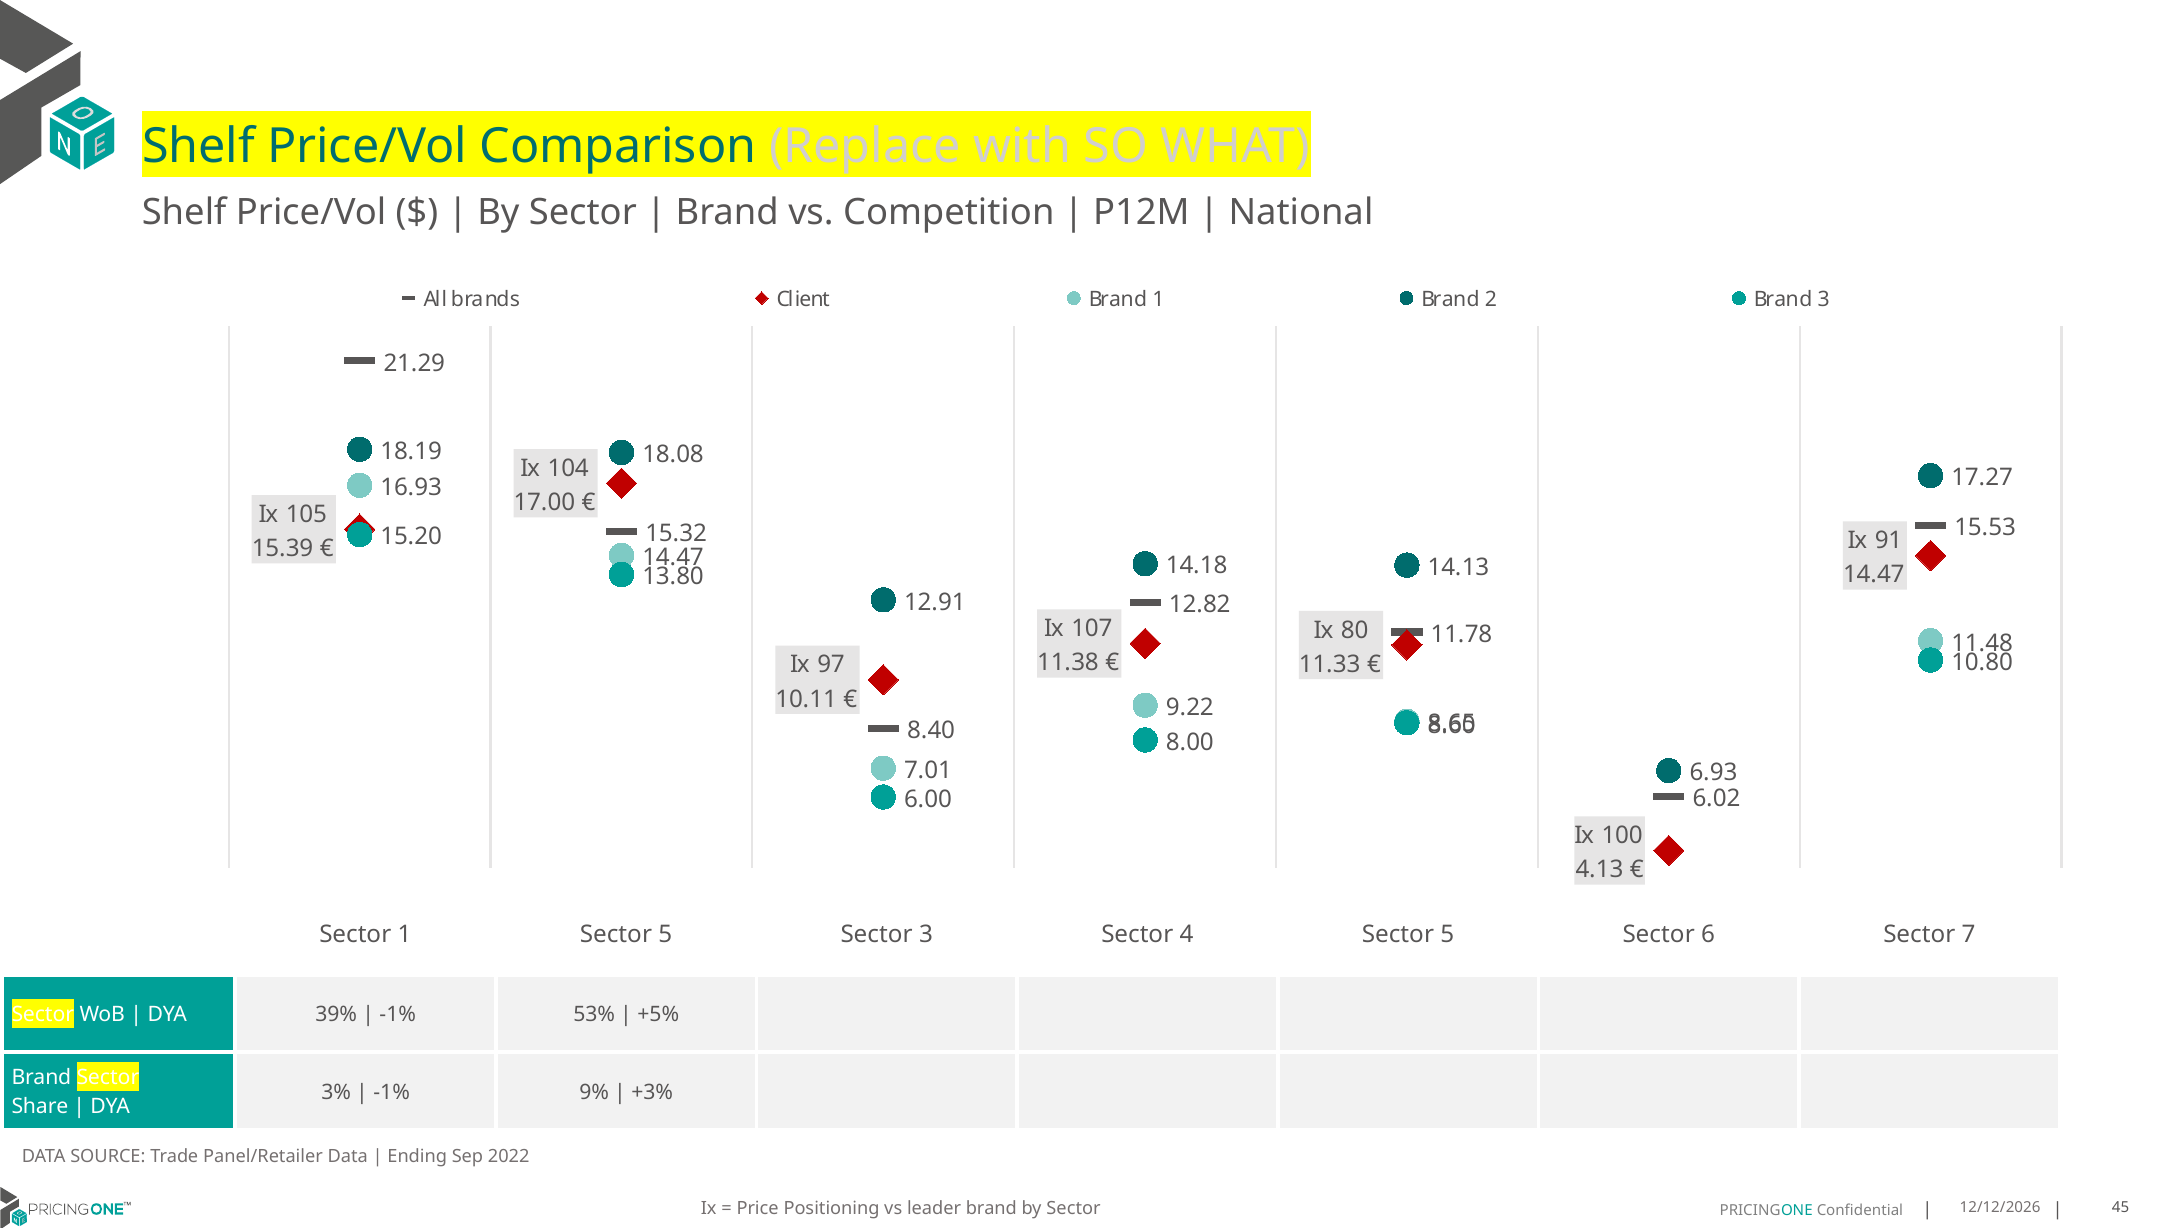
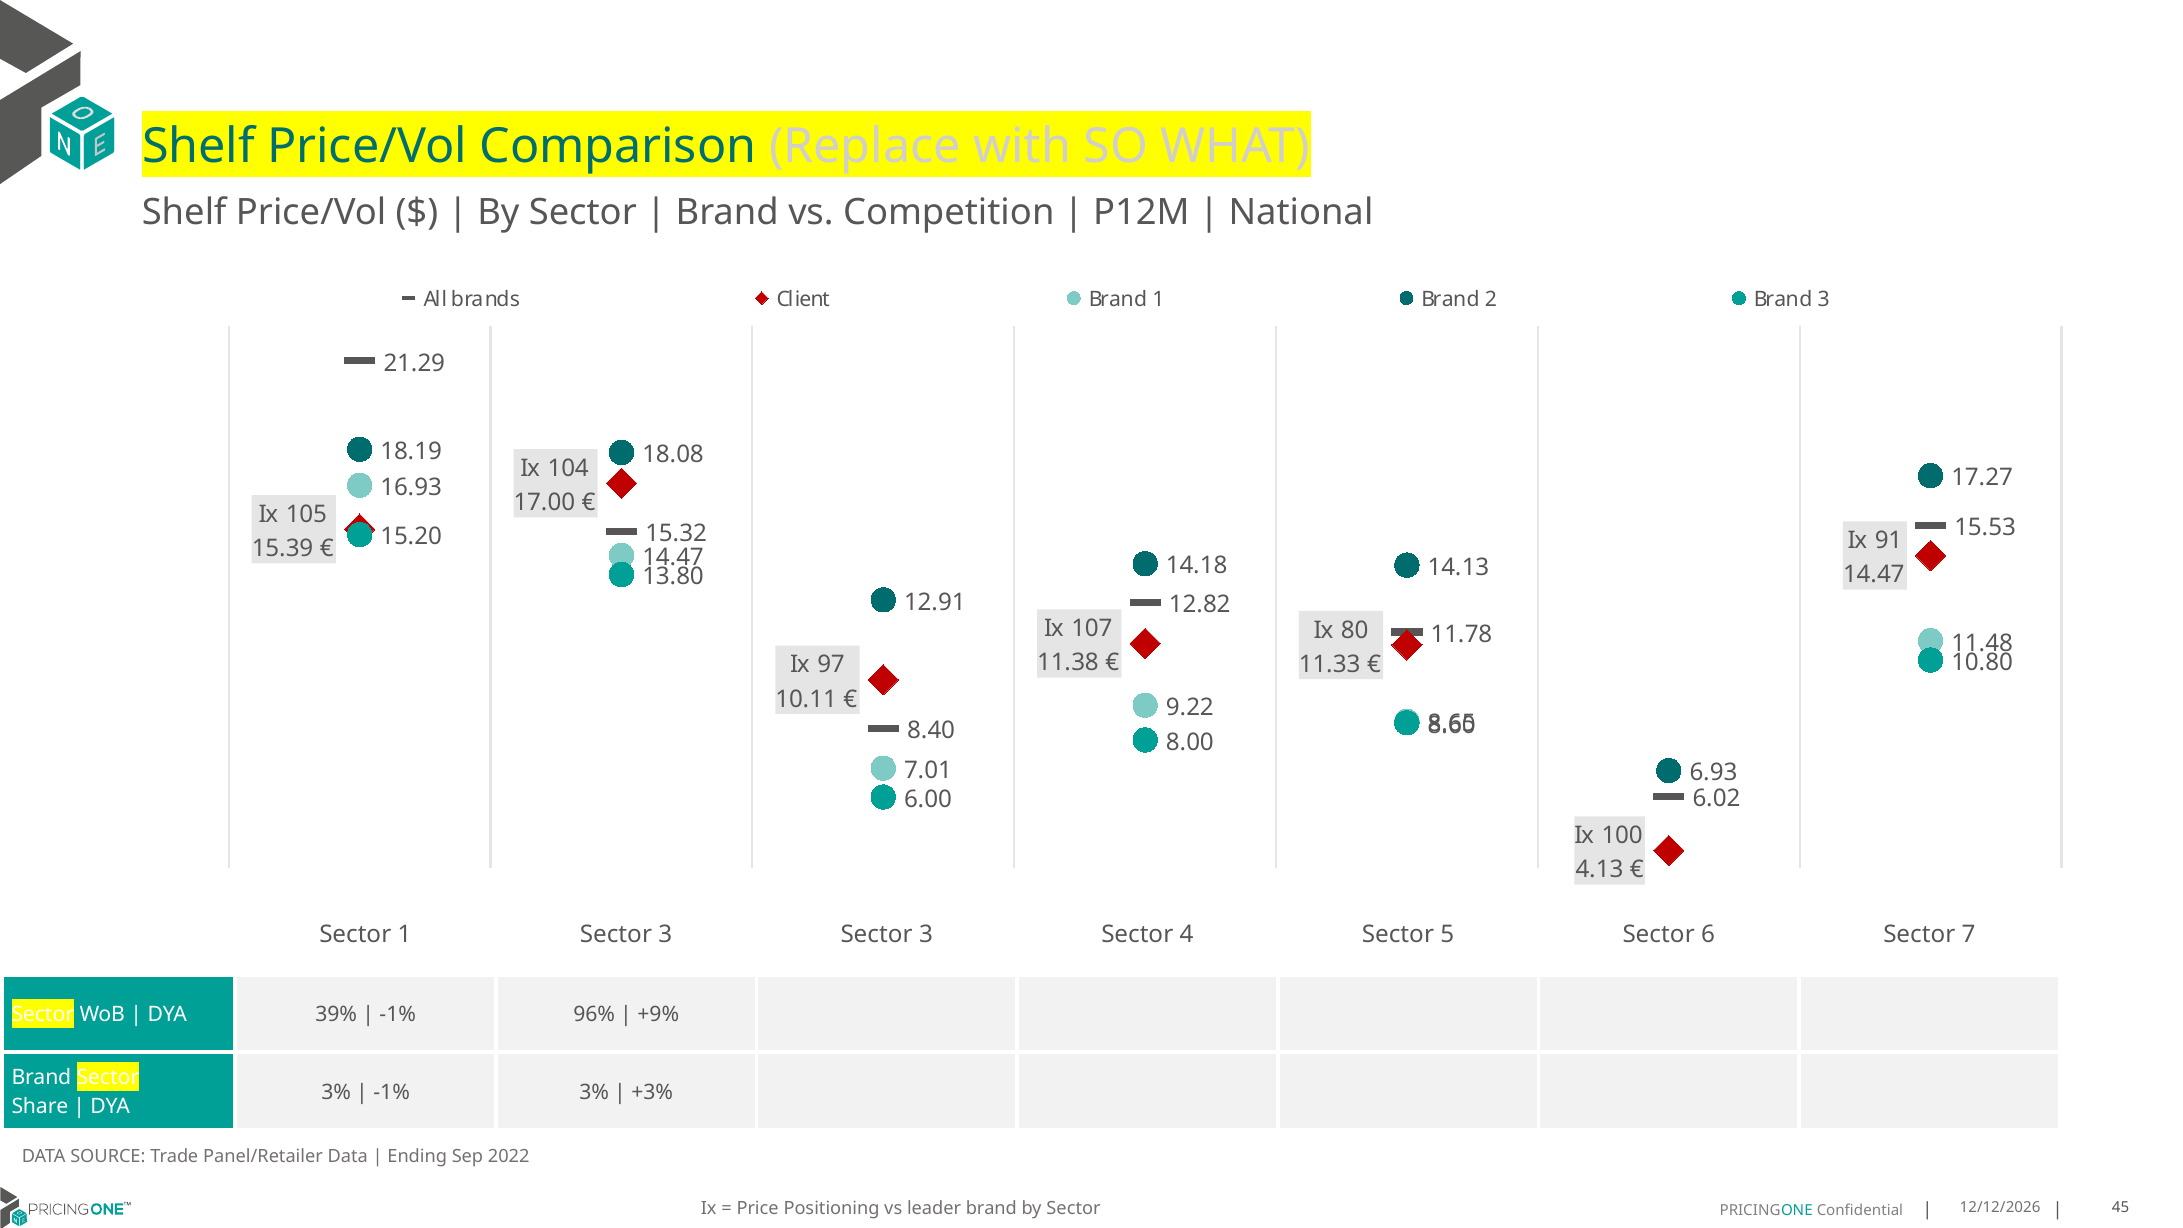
1 Sector 5: 5 -> 3 (665, 935)
53%: 53% -> 96% (594, 1015)
+5%: +5% -> +9% (658, 1015)
-1% 9%: 9% -> 3% (594, 1092)
